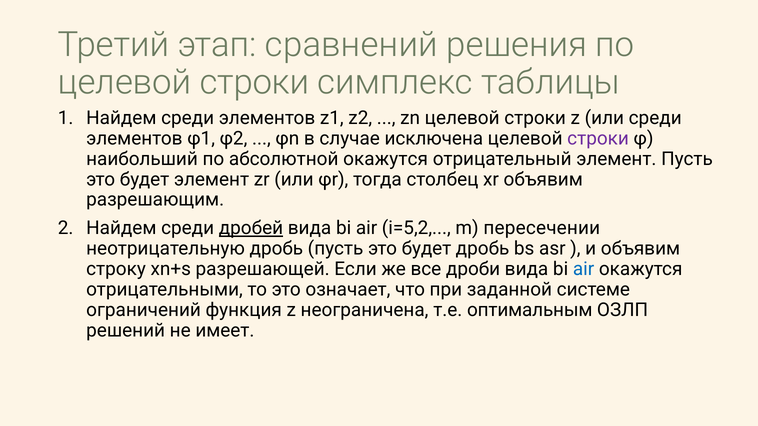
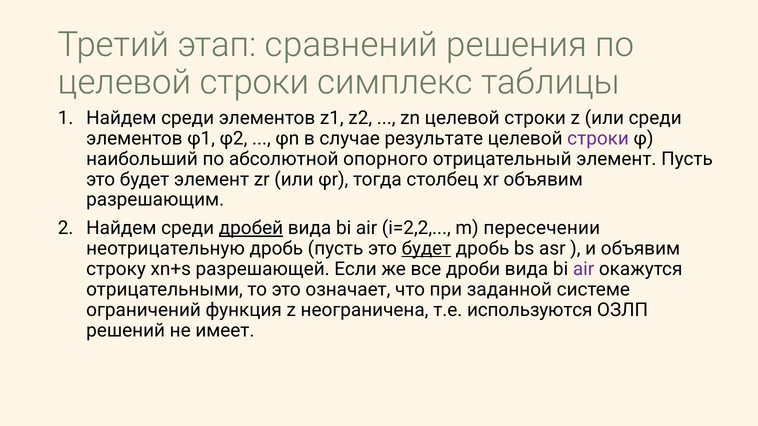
исключена: исключена -> результате (434, 139)
абсолютной окажутся: окажутся -> опорного (386, 159)
i=5,2: i=5,2 -> i=2,2 (416, 228)
будет underline: none -> present (426, 249)
air colour: blue -> purple (584, 269)
оптимальным: оптимальным -> используются (530, 310)
